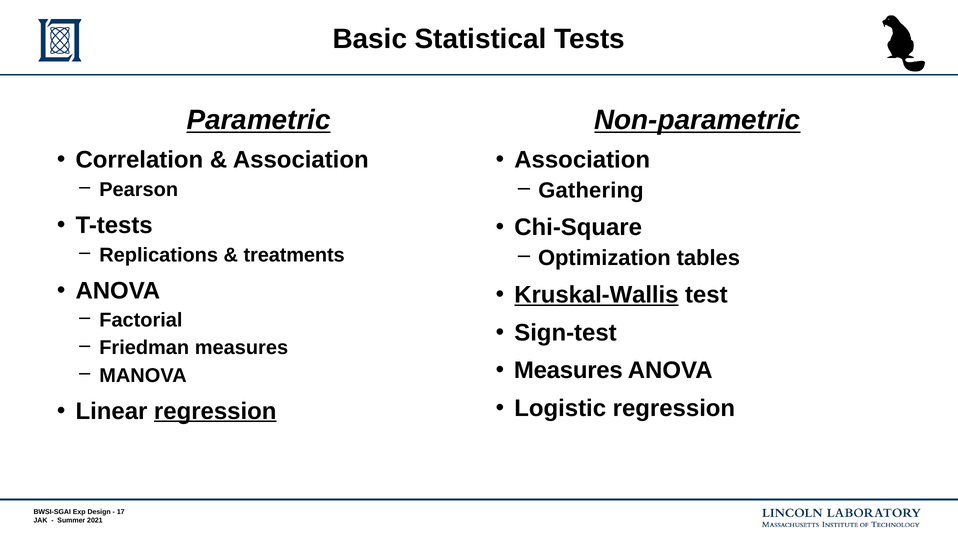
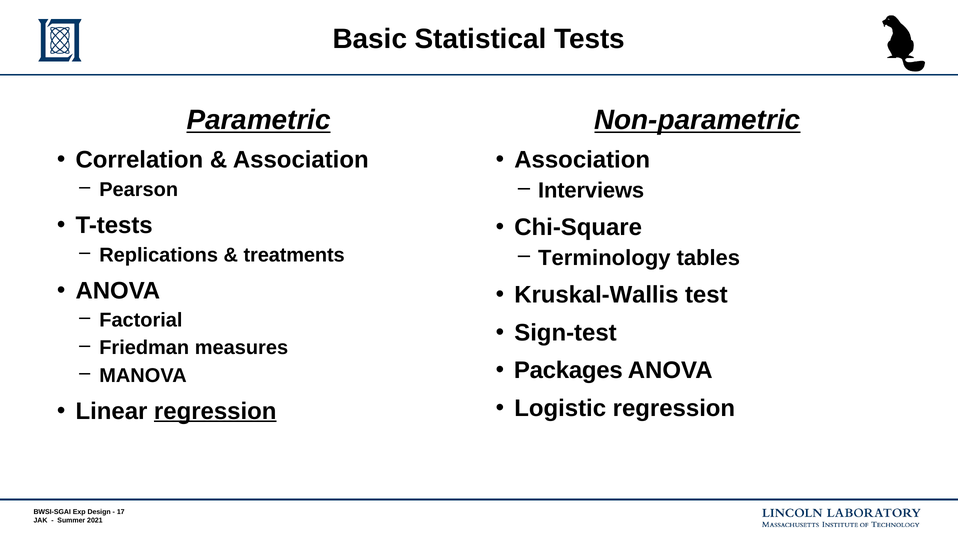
Gathering: Gathering -> Interviews (591, 191)
Optimization: Optimization -> Terminology (604, 258)
Kruskal-Wallis underline: present -> none (596, 295)
Measures: Measures -> Packages (568, 371)
